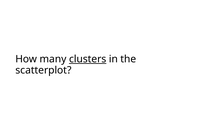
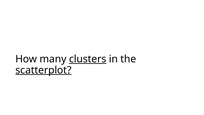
scatterplot underline: none -> present (43, 70)
